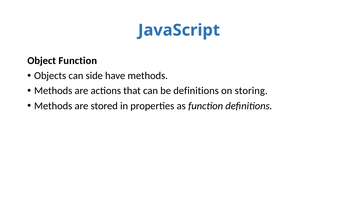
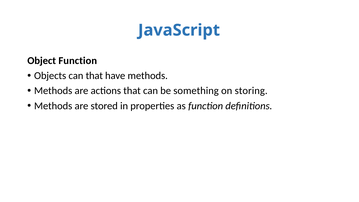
can side: side -> that (94, 76)
be definitions: definitions -> something (196, 91)
